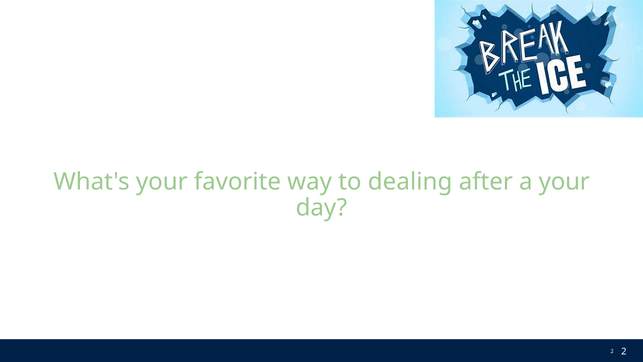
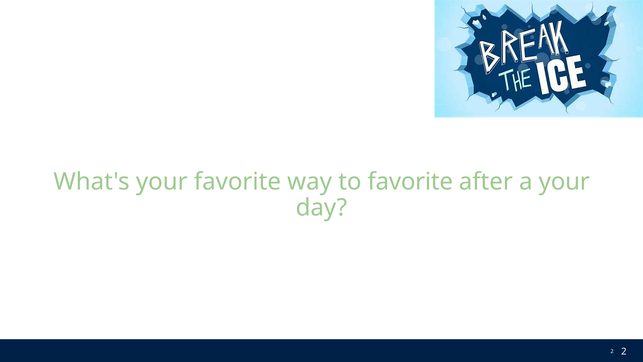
to dealing: dealing -> favorite (410, 181)
